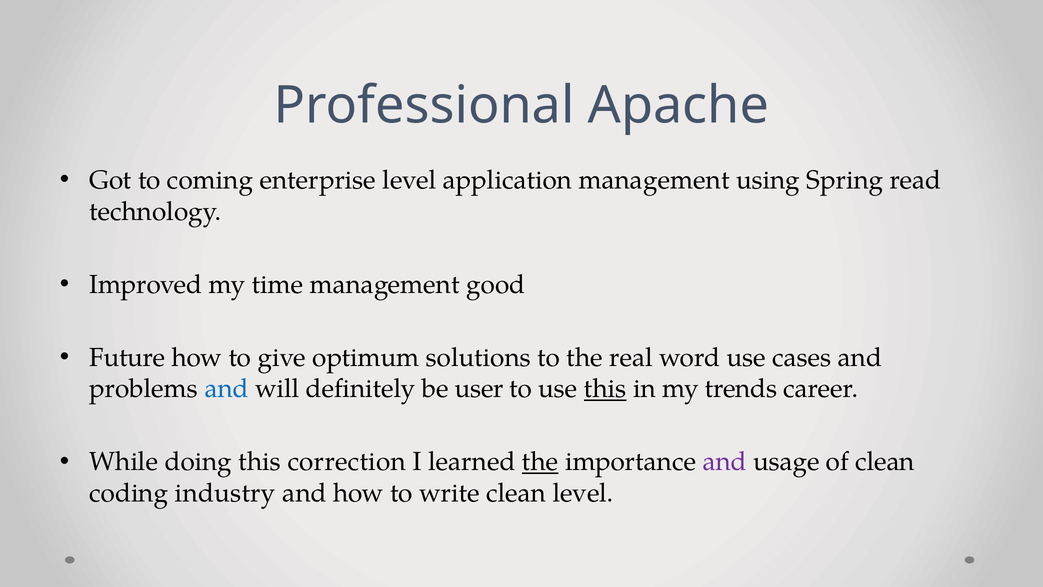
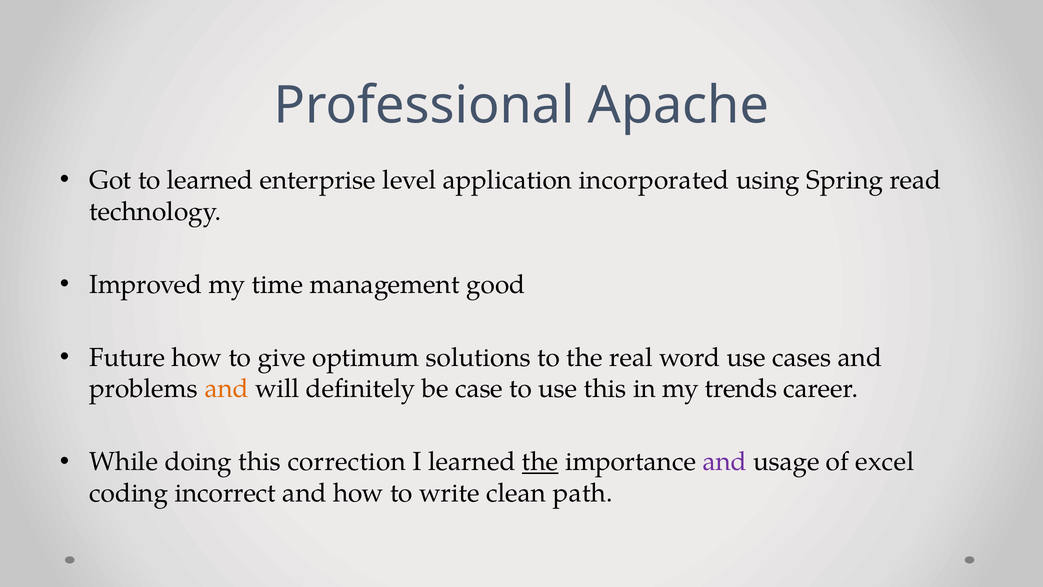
to coming: coming -> learned (210, 180)
application management: management -> incorporated (654, 180)
and colour: blue -> orange (227, 389)
user: user -> case (479, 389)
this underline: present -> none (605, 389)
of clean: clean -> excel (885, 462)
industry: industry -> incorrect (225, 493)
clean level: level -> path (583, 493)
